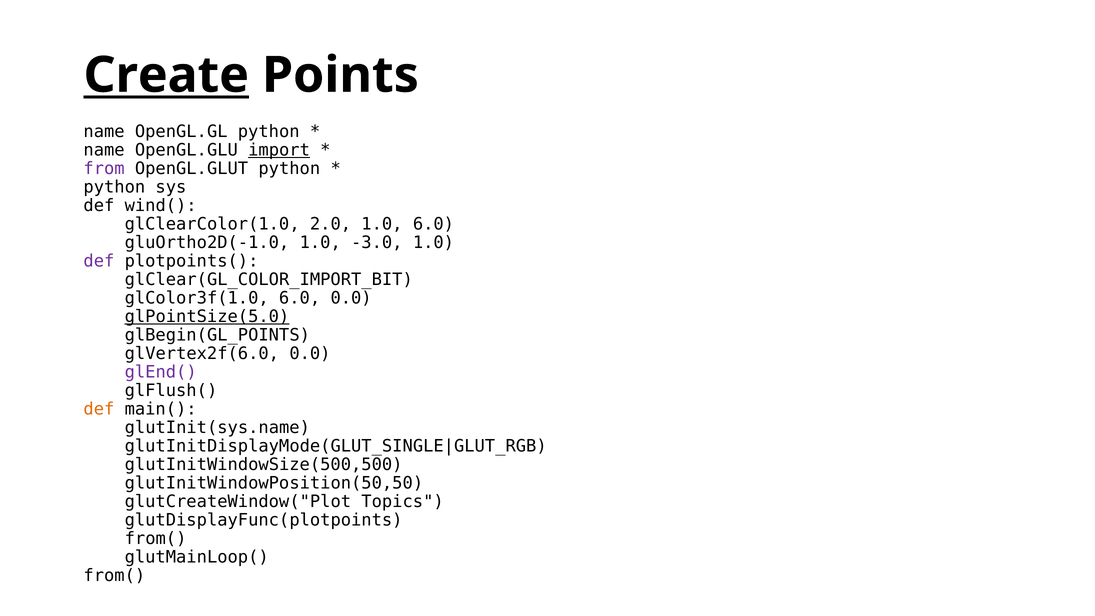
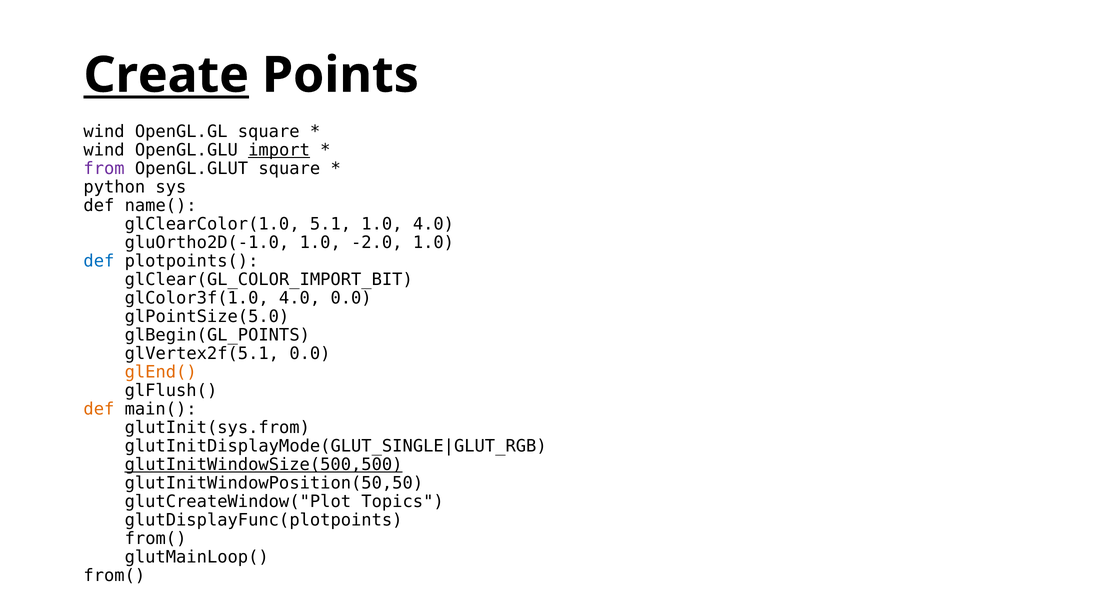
name: name -> wind (104, 132)
OpenGL.GL python: python -> square (269, 132)
name: name -> wind (104, 150)
OpenGL.GLUT python: python -> square (289, 168)
wind(: wind( -> name( (161, 205)
2.0: 2.0 -> 5.1 (331, 224)
1.0 6.0: 6.0 -> 4.0 (433, 224)
-3.0: -3.0 -> -2.0 (377, 242)
def colour: purple -> blue (99, 261)
glColor3f(1.0 6.0: 6.0 -> 4.0 (300, 298)
glPointSize(5.0 underline: present -> none (207, 316)
glVertex2f(6.0: glVertex2f(6.0 -> glVertex2f(5.1 (202, 353)
glEnd( colour: purple -> orange (161, 372)
glutInit(sys.name: glutInit(sys.name -> glutInit(sys.from (217, 427)
glutInitWindowSize(500,500 underline: none -> present (264, 464)
